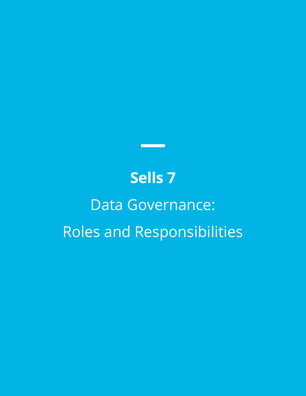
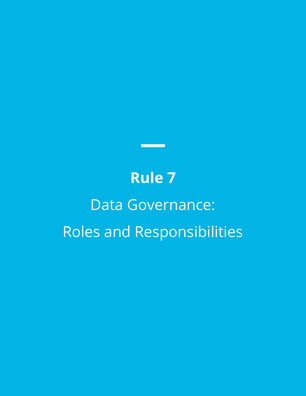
Sells: Sells -> Rule (147, 178)
